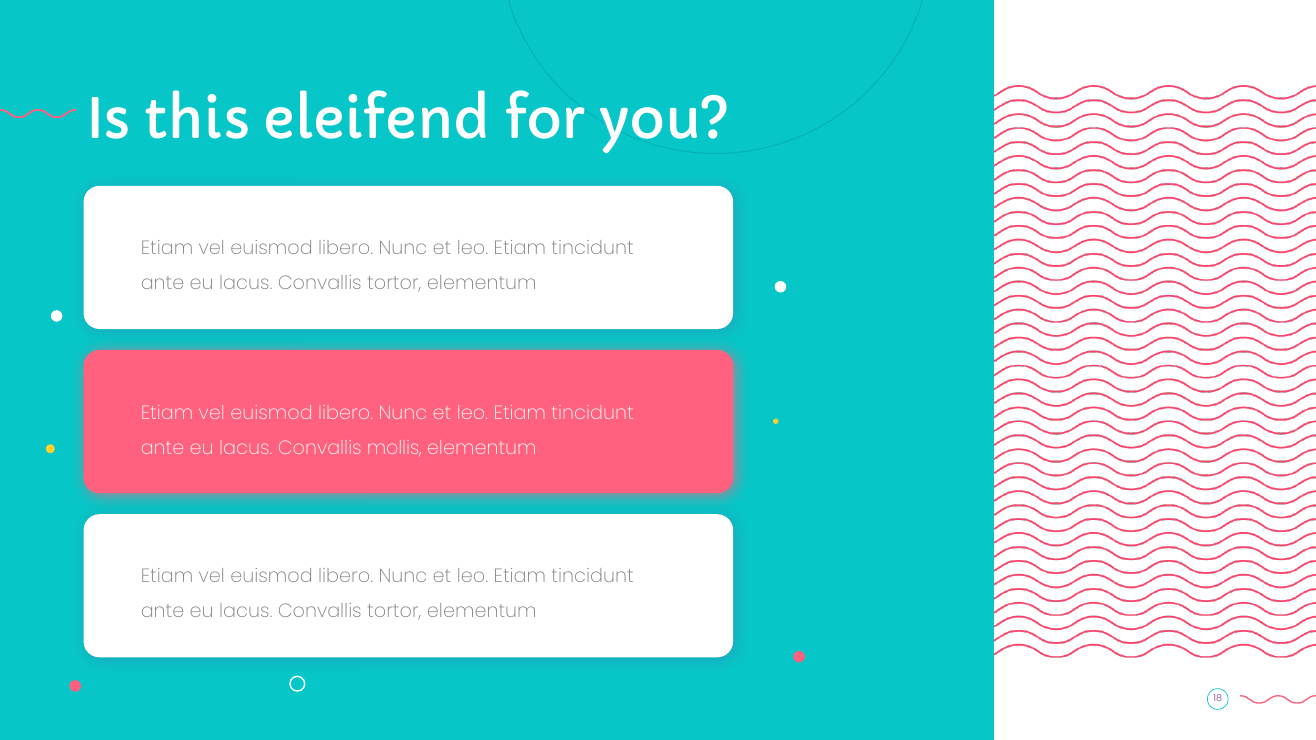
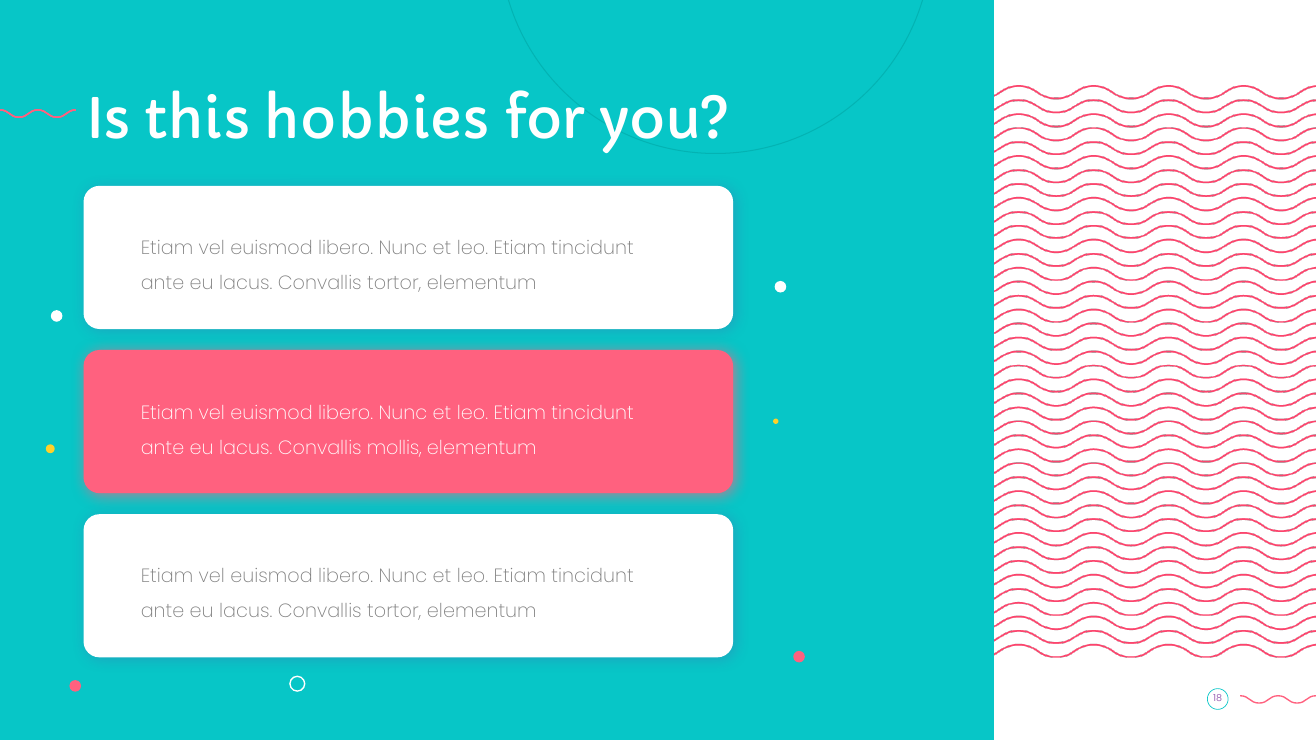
eleifend: eleifend -> hobbies (377, 120)
